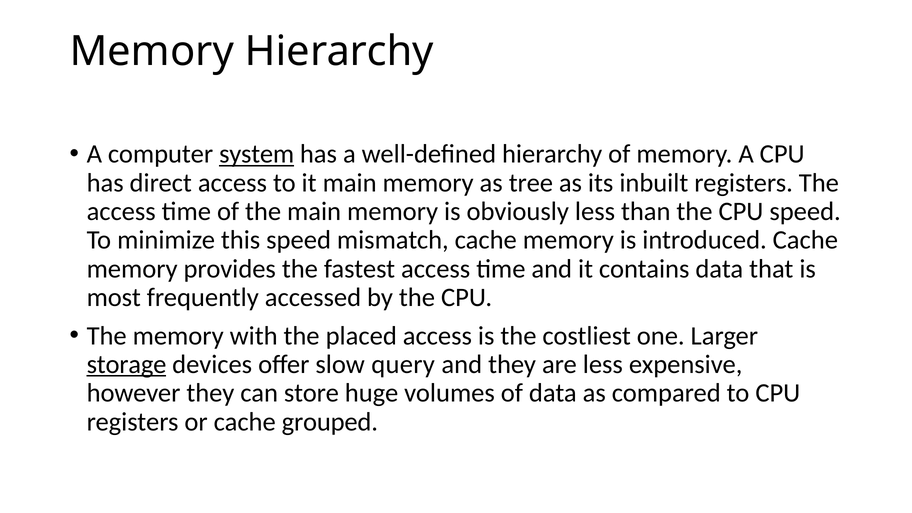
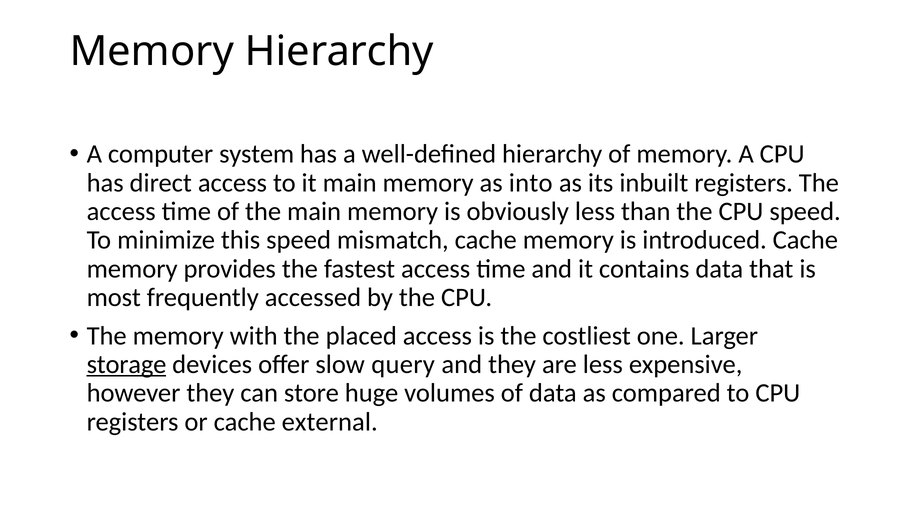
system underline: present -> none (257, 154)
tree: tree -> into (531, 183)
grouped: grouped -> external (330, 422)
